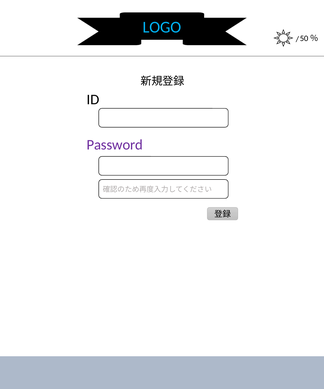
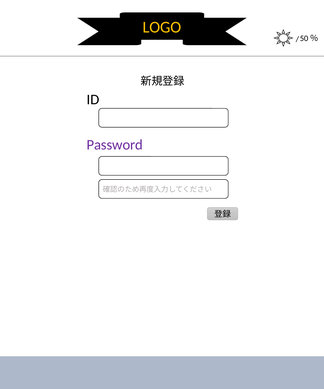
LOGO colour: light blue -> yellow (162, 27)
